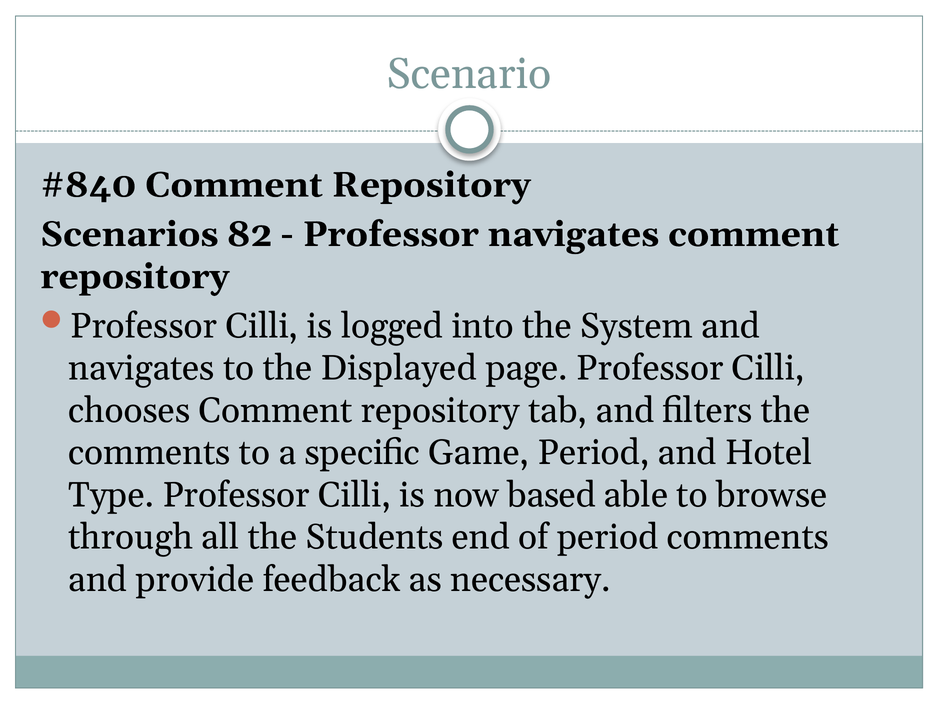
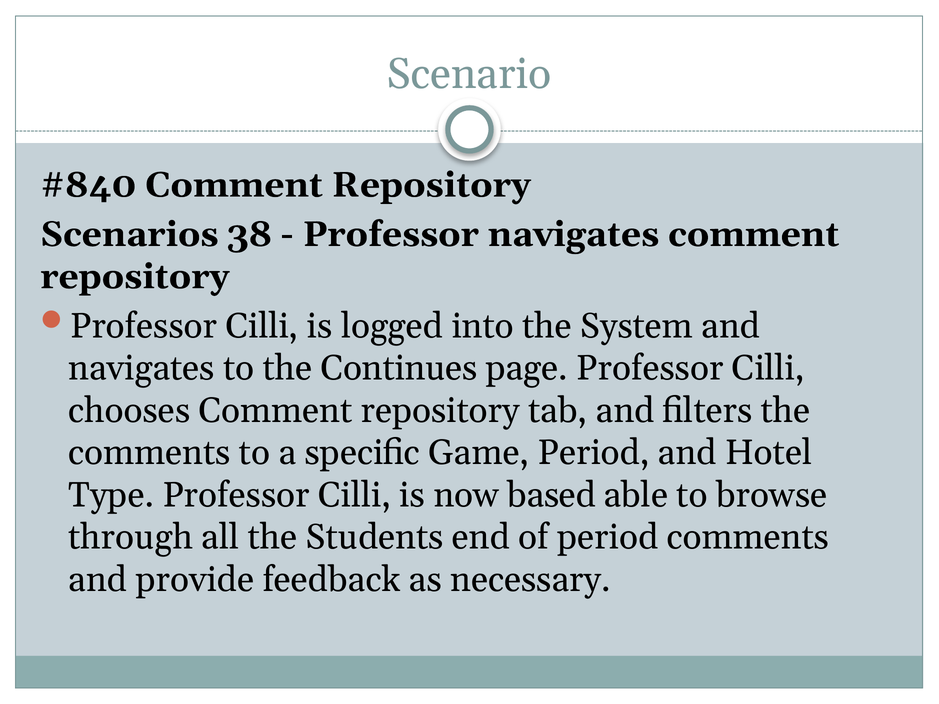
82: 82 -> 38 (250, 234)
Displayed: Displayed -> Continues (399, 368)
